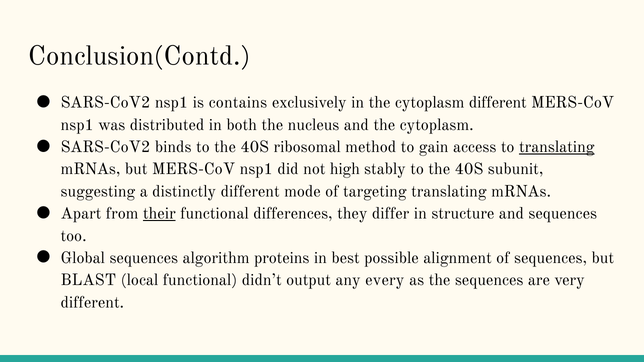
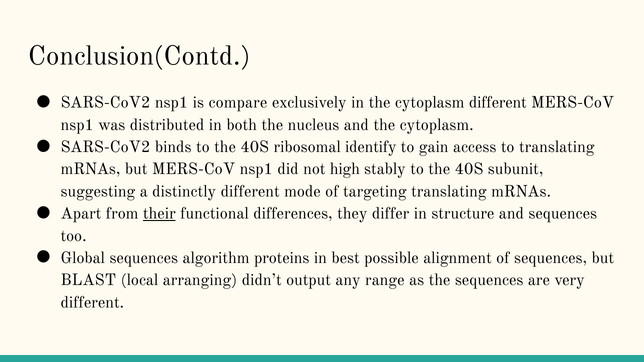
contains: contains -> compare (238, 103)
method: method -> identify (371, 147)
translating underline: present -> none (557, 147)
local functional: functional -> arranging (200, 280)
every: every -> range (385, 280)
